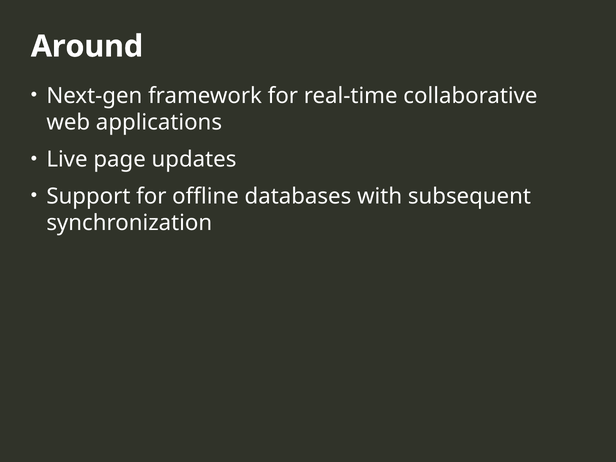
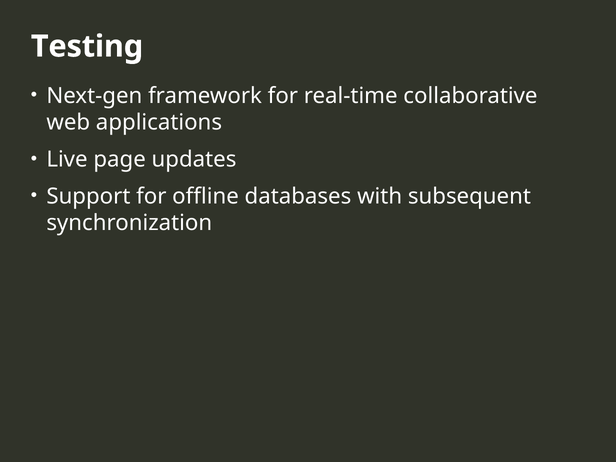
Around: Around -> Testing (87, 46)
